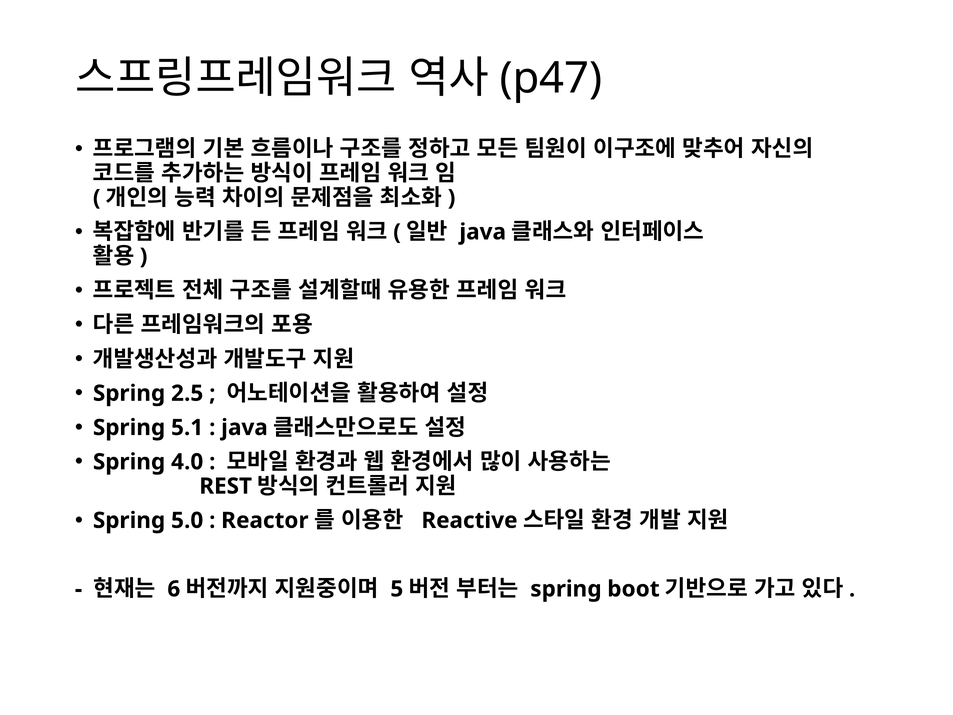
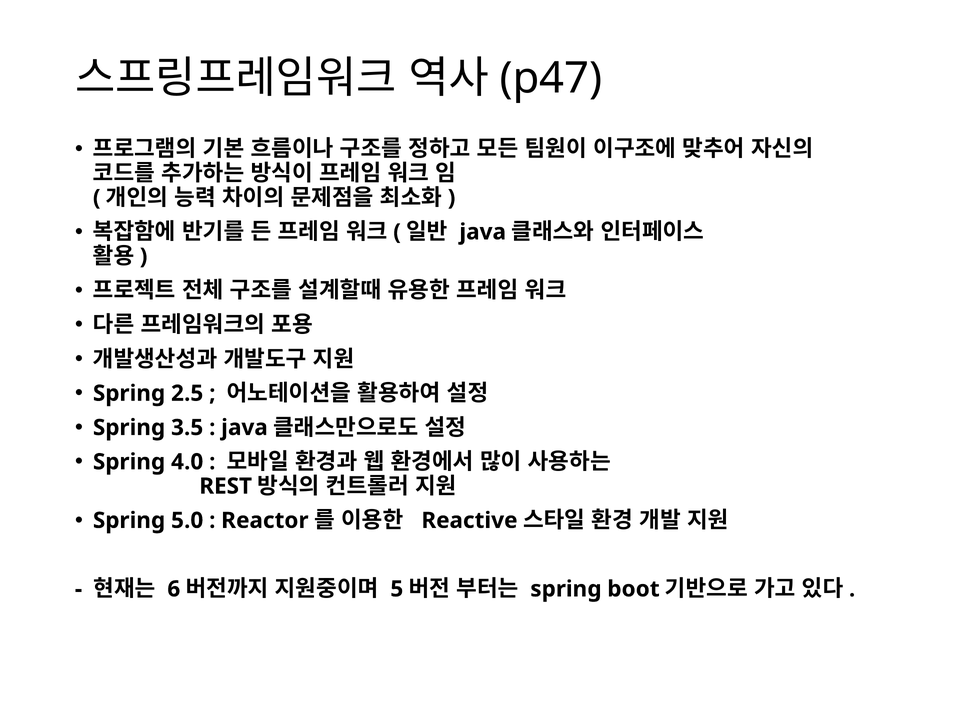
5.1: 5.1 -> 3.5 (187, 427)
